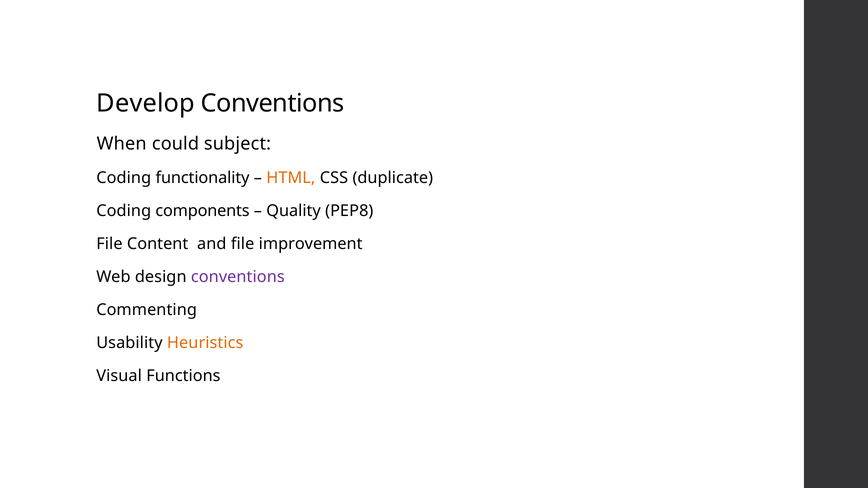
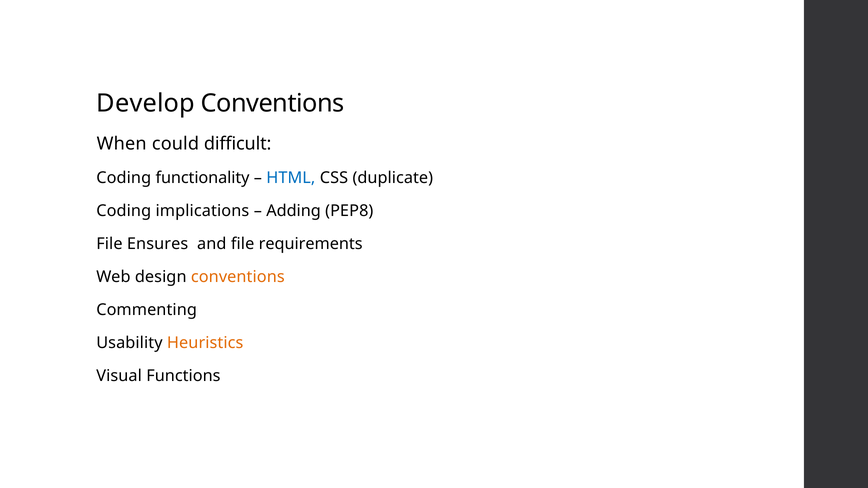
subject: subject -> difficult (238, 144)
HTML colour: orange -> blue (291, 178)
components: components -> implications (202, 211)
Quality: Quality -> Adding (294, 211)
Content: Content -> Ensures (158, 244)
improvement: improvement -> requirements (311, 244)
conventions colour: purple -> orange (238, 277)
